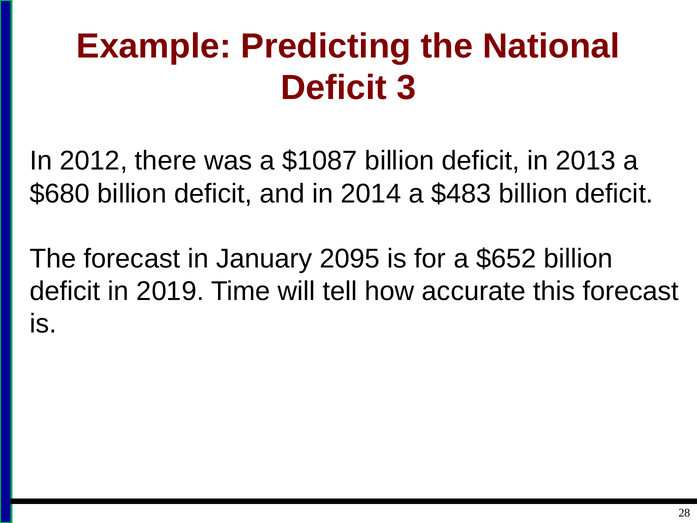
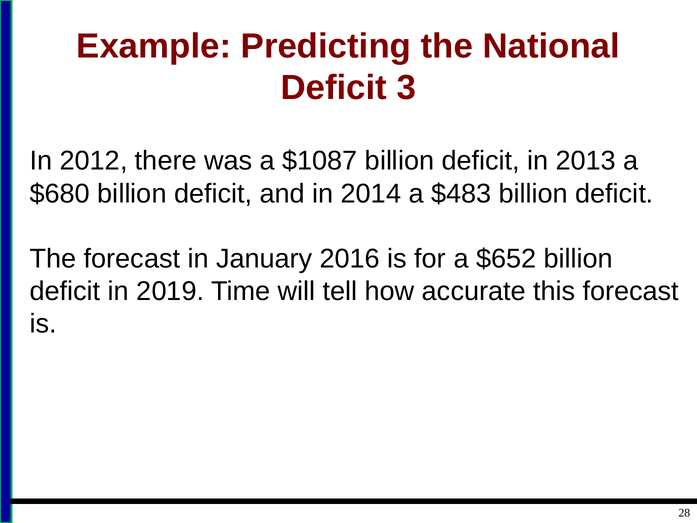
2095: 2095 -> 2016 (350, 259)
